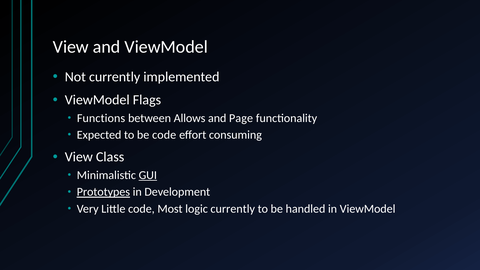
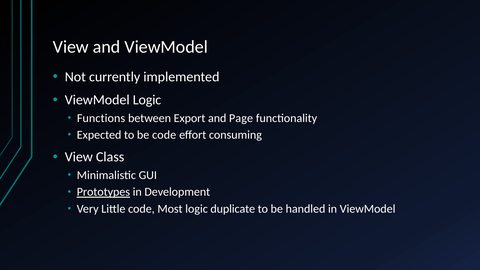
ViewModel Flags: Flags -> Logic (147, 100)
Allows: Allows -> Export (190, 118)
GUI underline: present -> none (148, 175)
logic currently: currently -> duplicate (233, 209)
